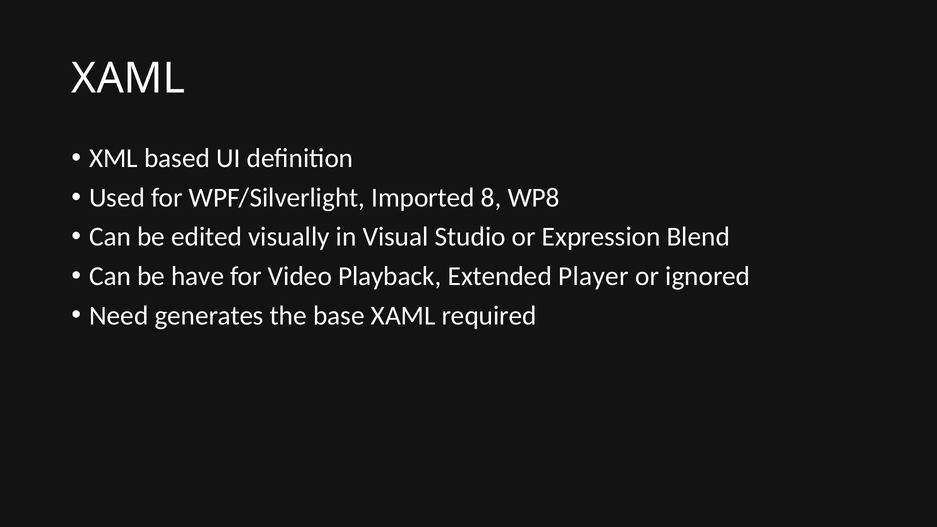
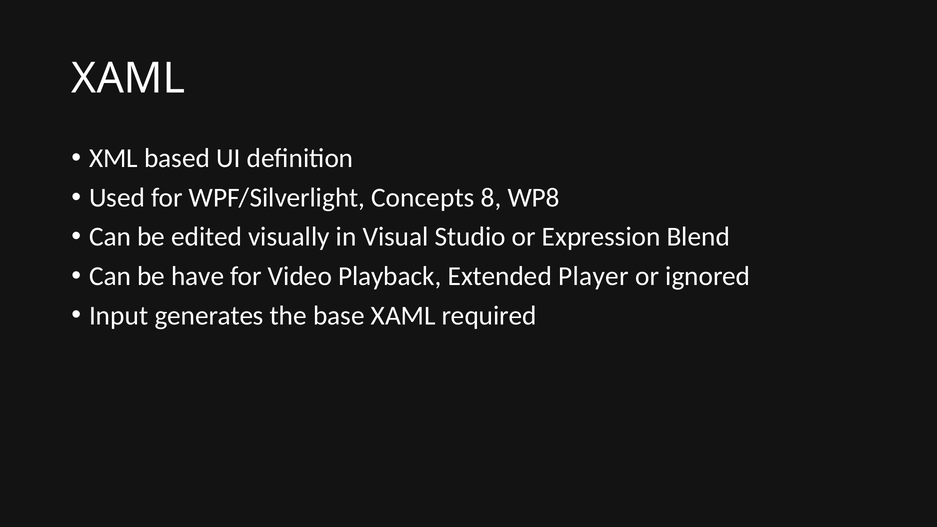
Imported: Imported -> Concepts (423, 198)
Need: Need -> Input (119, 316)
